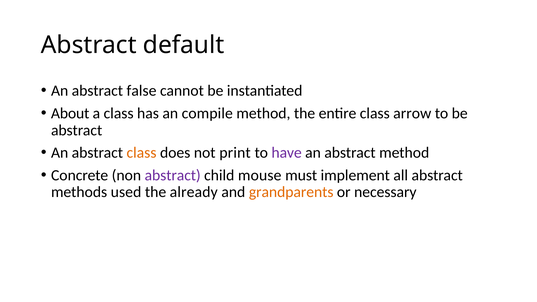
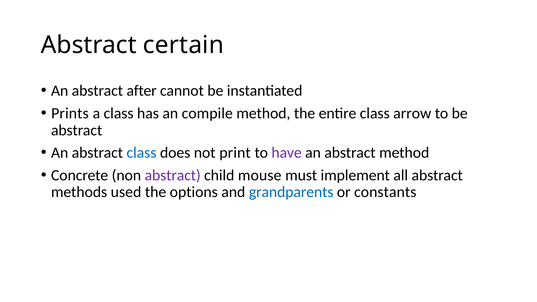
default: default -> certain (184, 45)
false: false -> after (142, 91)
About: About -> Prints (70, 113)
class colour: orange -> blue (142, 153)
already: already -> options (194, 192)
grandparents colour: orange -> blue (291, 192)
necessary: necessary -> constants (385, 192)
